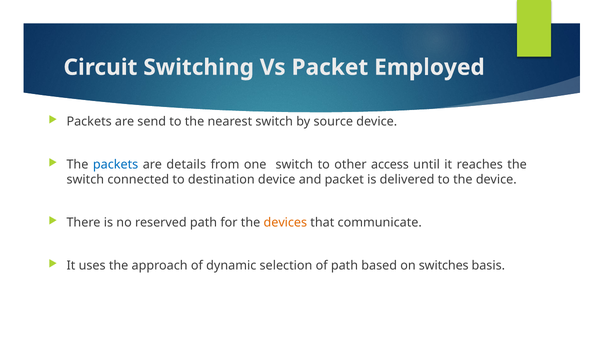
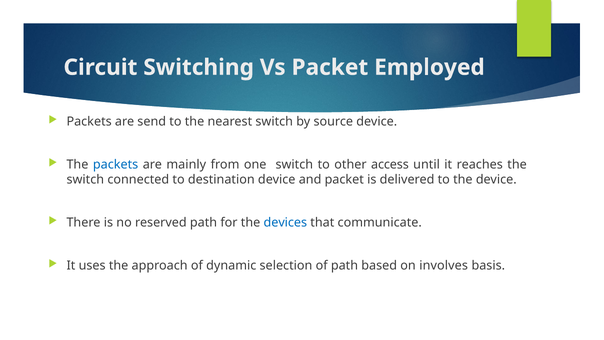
details: details -> mainly (186, 165)
devices colour: orange -> blue (285, 223)
switches: switches -> involves (444, 265)
